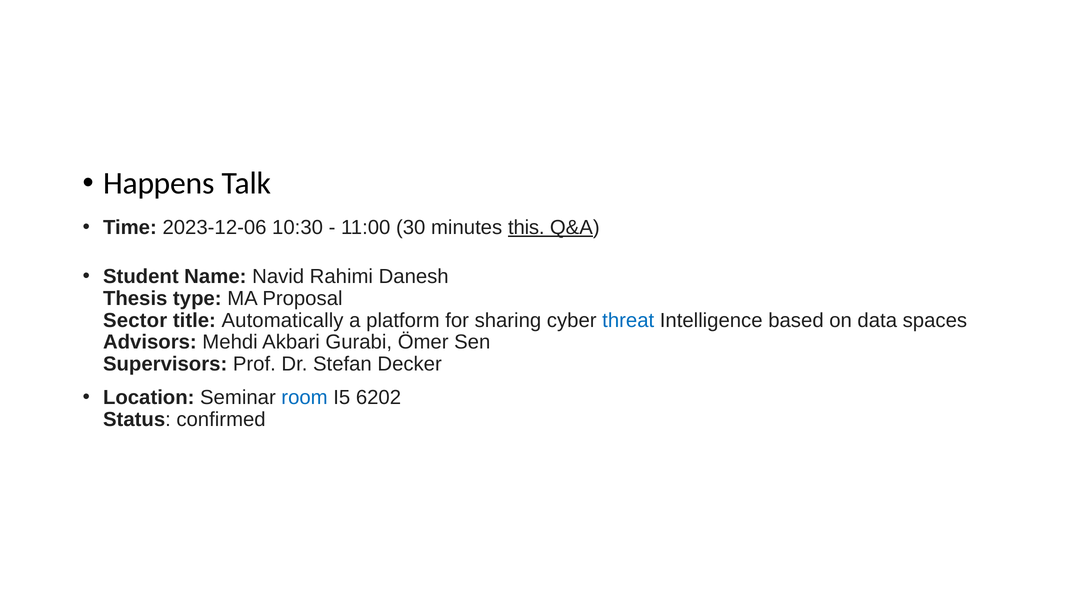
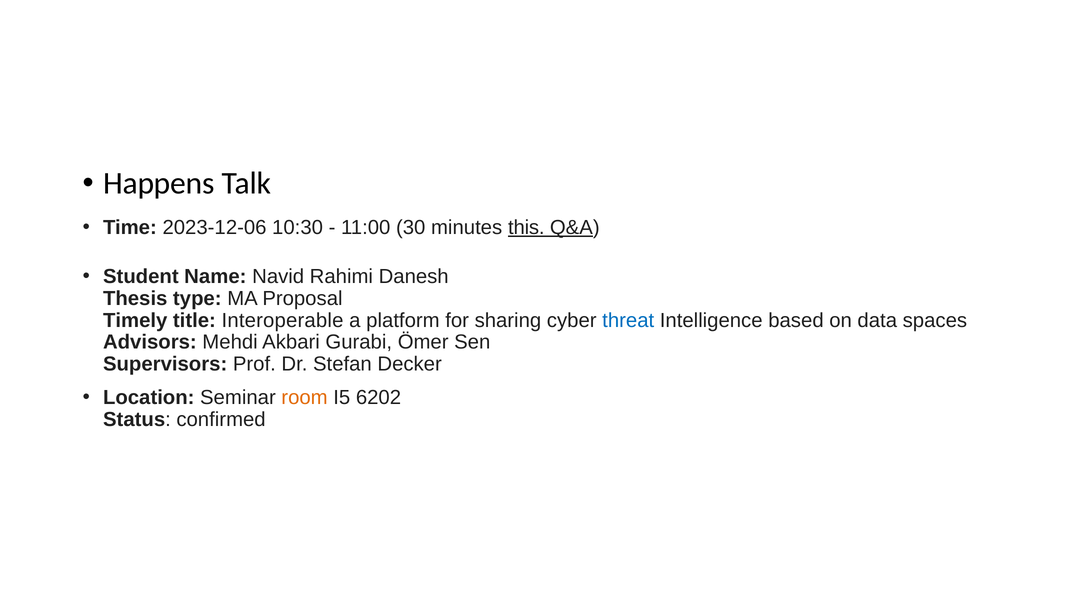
Sector: Sector -> Timely (135, 320)
Automatically: Automatically -> Interoperable (283, 320)
room colour: blue -> orange (305, 398)
